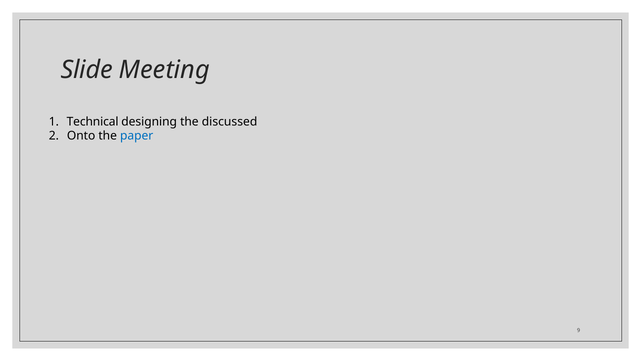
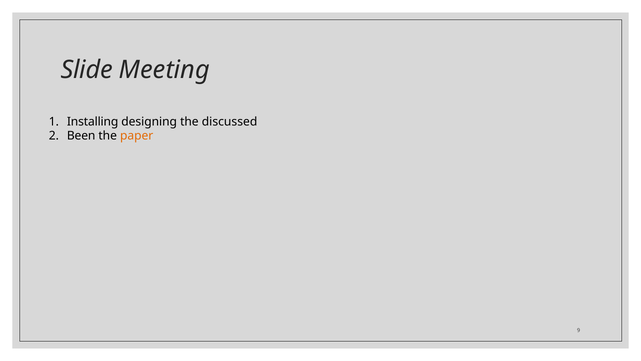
Technical: Technical -> Installing (93, 121)
Onto: Onto -> Been (81, 136)
paper colour: blue -> orange (137, 136)
